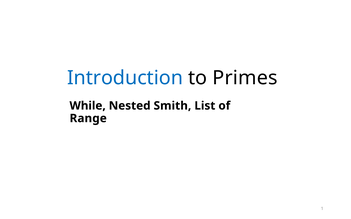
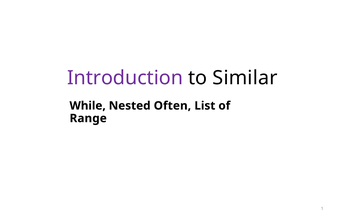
Introduction colour: blue -> purple (125, 78)
Primes: Primes -> Similar (245, 78)
Smith: Smith -> Often (172, 106)
